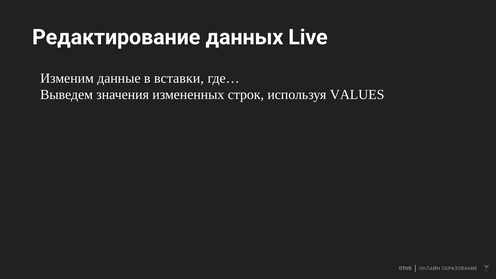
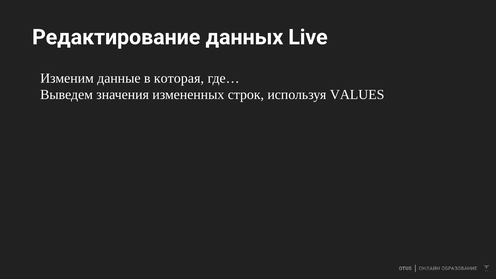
вставки: вставки -> которая (179, 78)
